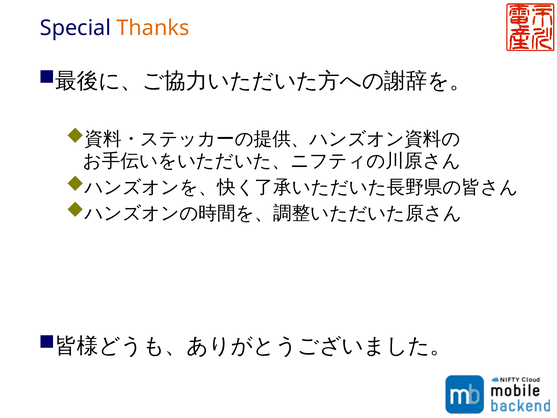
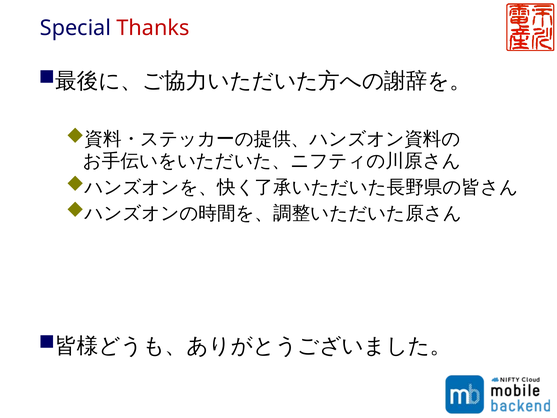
Thanks colour: orange -> red (153, 28)
